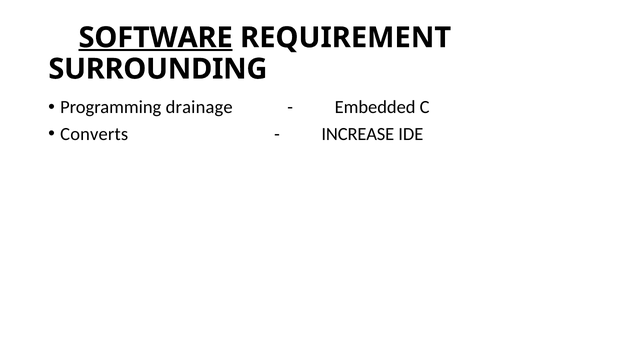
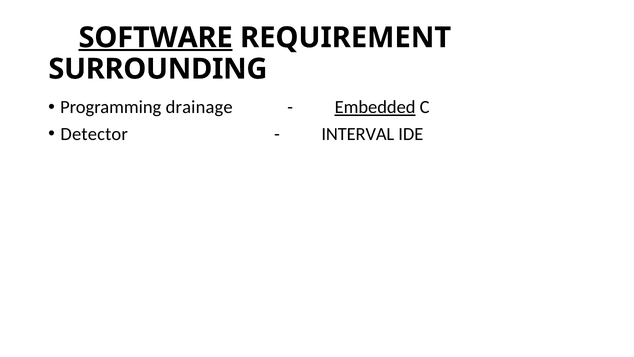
Embedded underline: none -> present (375, 107)
Converts: Converts -> Detector (94, 134)
INCREASE: INCREASE -> INTERVAL (358, 134)
